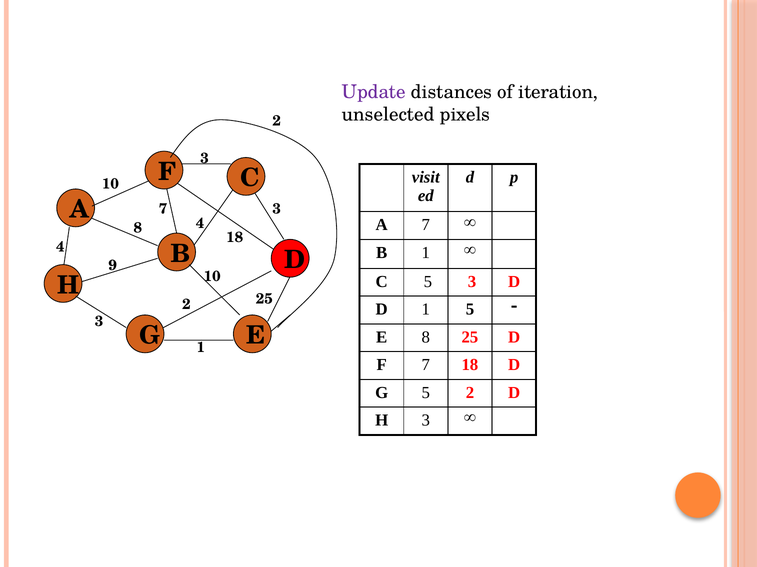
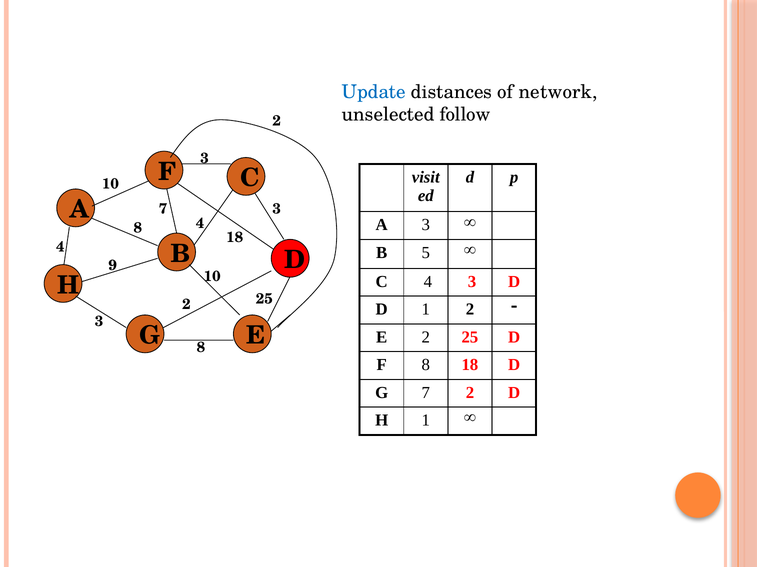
Update colour: purple -> blue (374, 92)
iteration: iteration -> network (558, 92)
pixels: pixels -> follow (465, 115)
A 7: 7 -> 3 (426, 225)
B 1: 1 -> 5 (426, 253)
C 5: 5 -> 4 (428, 282)
1 5: 5 -> 2 (470, 310)
G 1: 1 -> 8 (201, 348)
E 8: 8 -> 2 (426, 338)
F 7: 7 -> 8 (426, 365)
G 5: 5 -> 7 (426, 393)
H 3: 3 -> 1 (426, 421)
